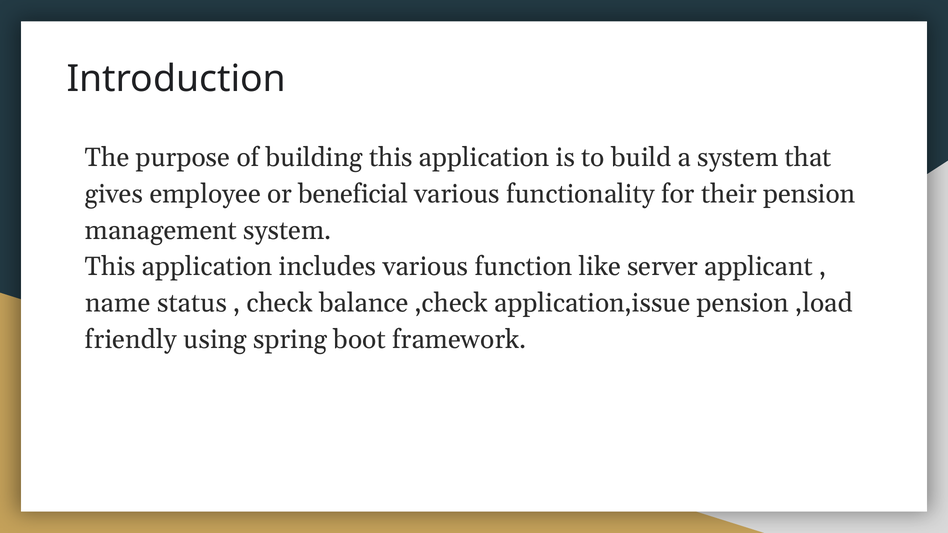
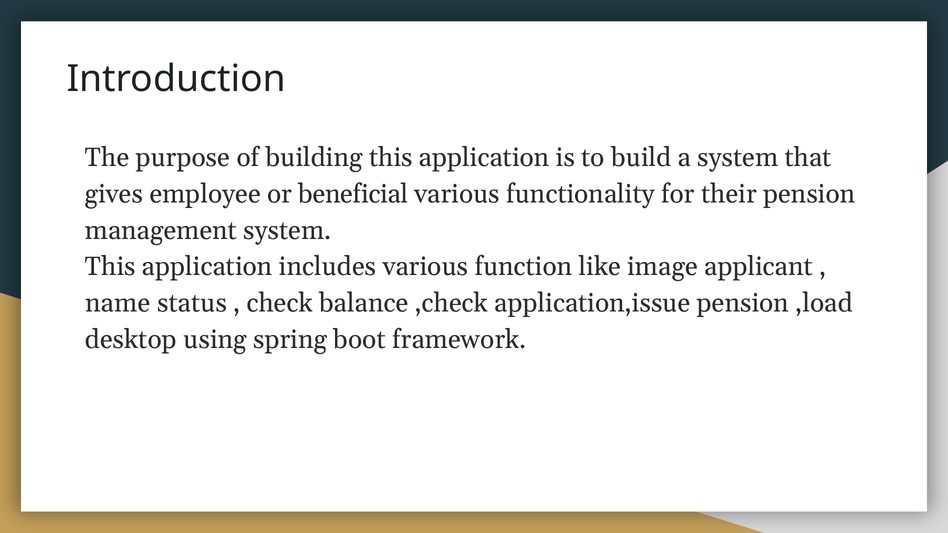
server: server -> image (662, 267)
friendly: friendly -> desktop (131, 340)
